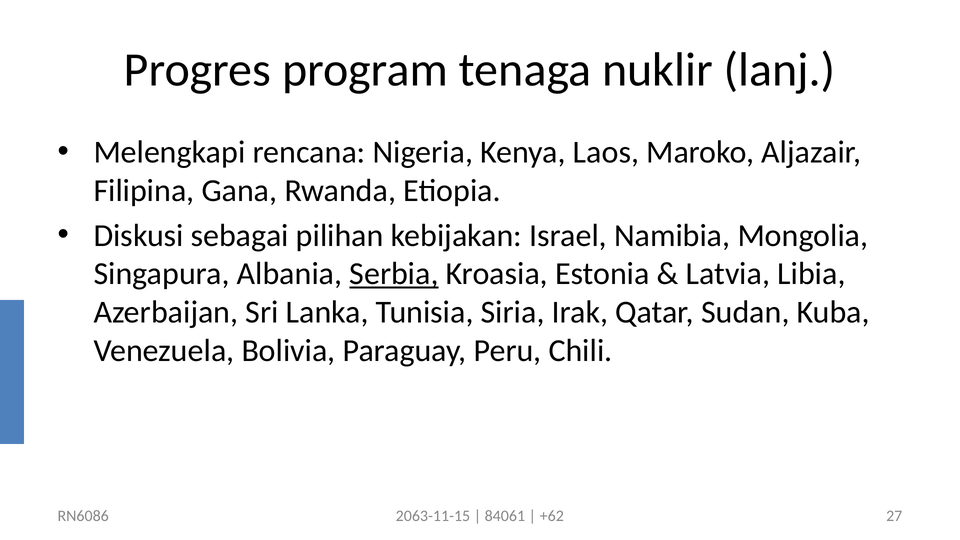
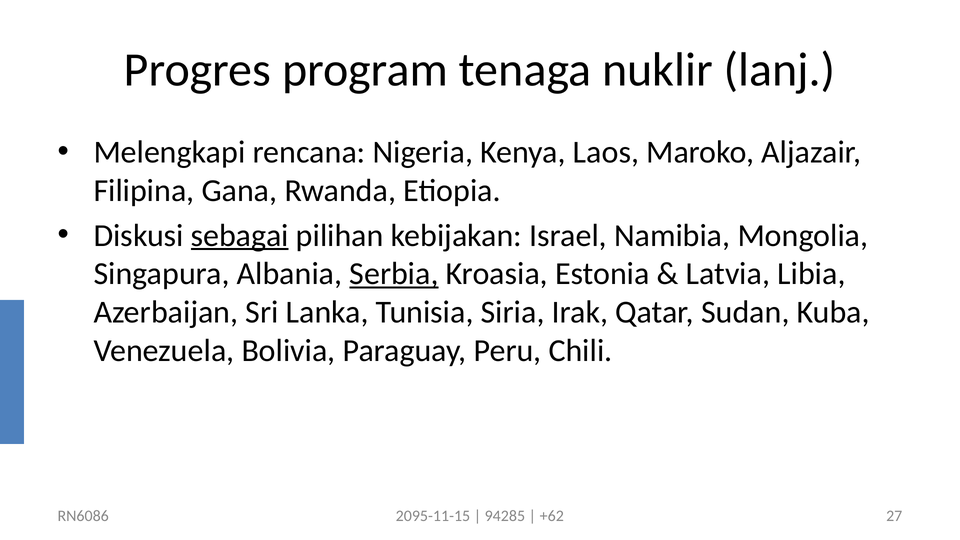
sebagai underline: none -> present (240, 235)
2063-11-15: 2063-11-15 -> 2095-11-15 (433, 516)
84061: 84061 -> 94285 (505, 516)
